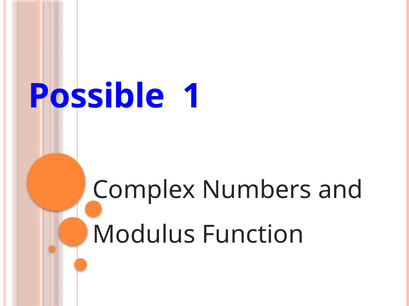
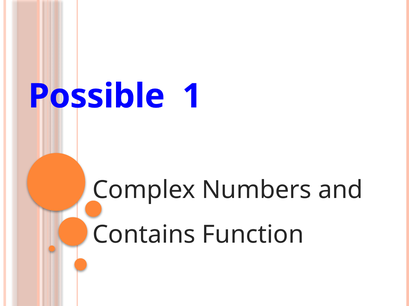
Modulus: Modulus -> Contains (144, 235)
